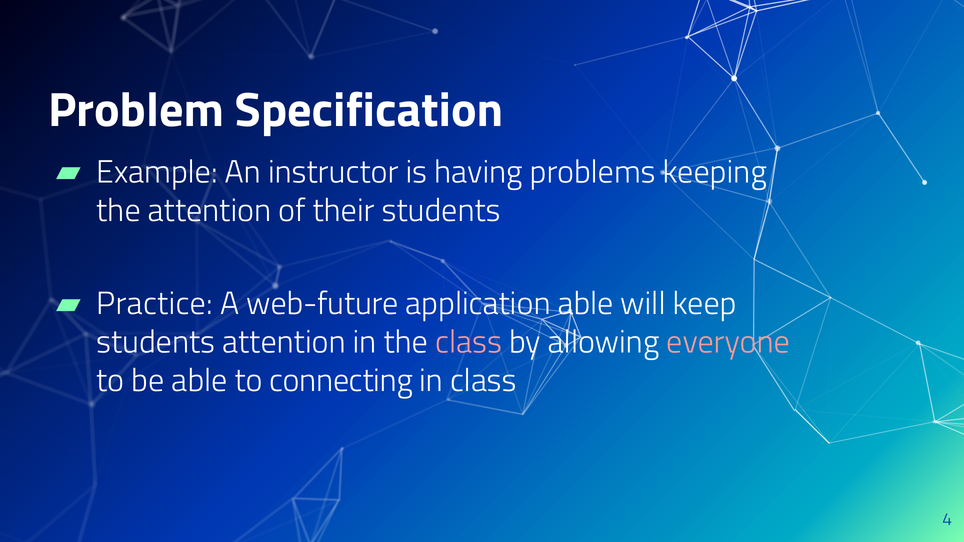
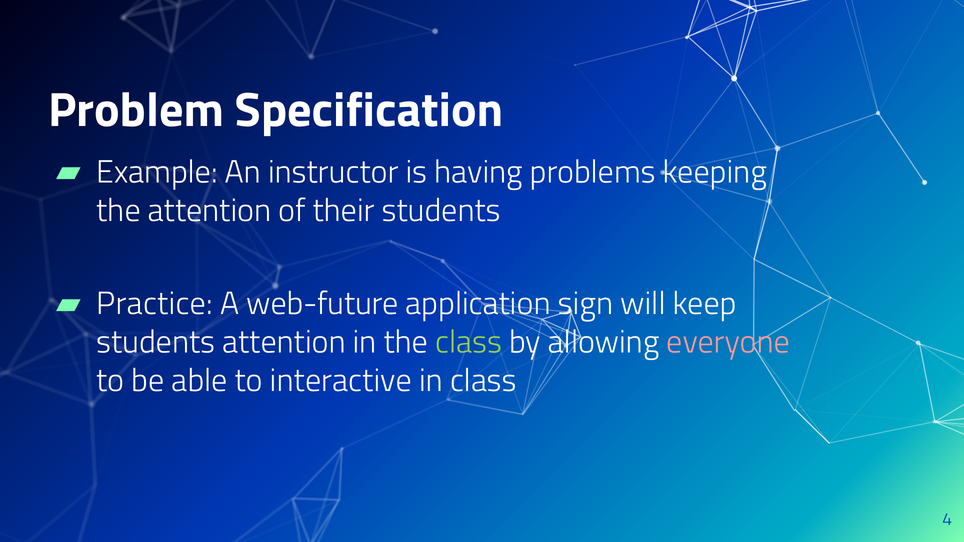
application able: able -> sign (585, 304)
class colour: pink -> light green (469, 343)
connecting: connecting -> interactive (341, 381)
